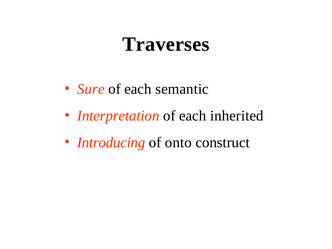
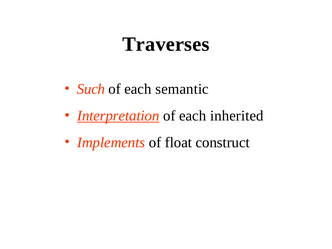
Sure: Sure -> Such (91, 89)
Interpretation underline: none -> present (118, 116)
Introducing: Introducing -> Implements (111, 143)
onto: onto -> float (178, 143)
